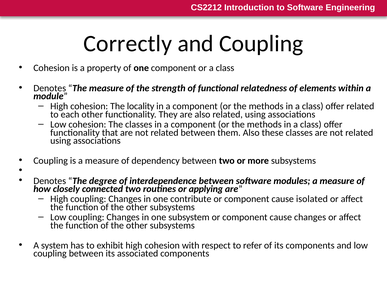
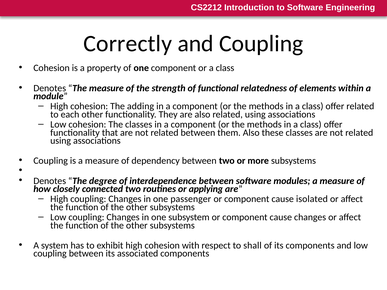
locality: locality -> adding (141, 106)
contribute: contribute -> passenger (191, 199)
refer: refer -> shall (252, 246)
